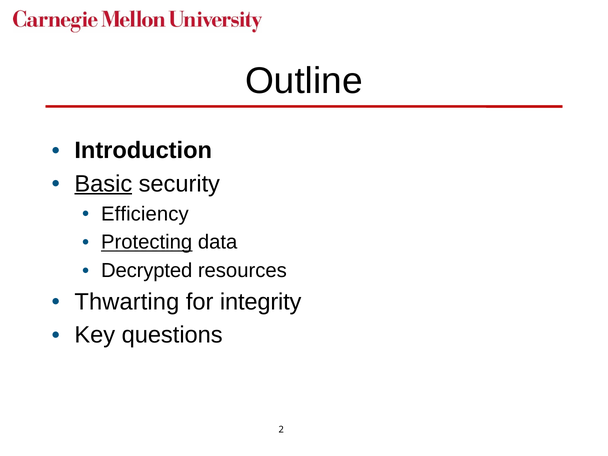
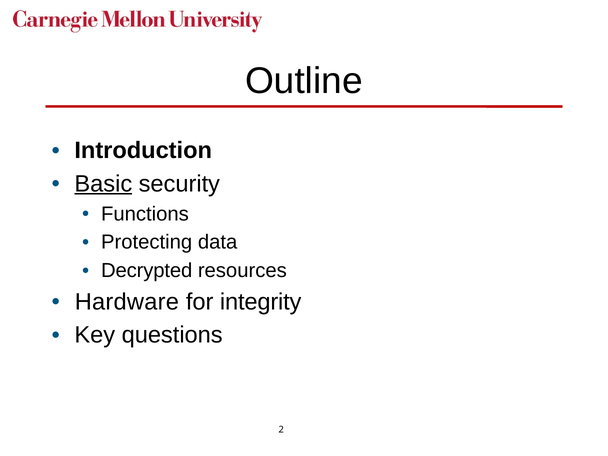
Efficiency: Efficiency -> Functions (145, 214)
Protecting underline: present -> none (147, 242)
Thwarting: Thwarting -> Hardware (127, 302)
